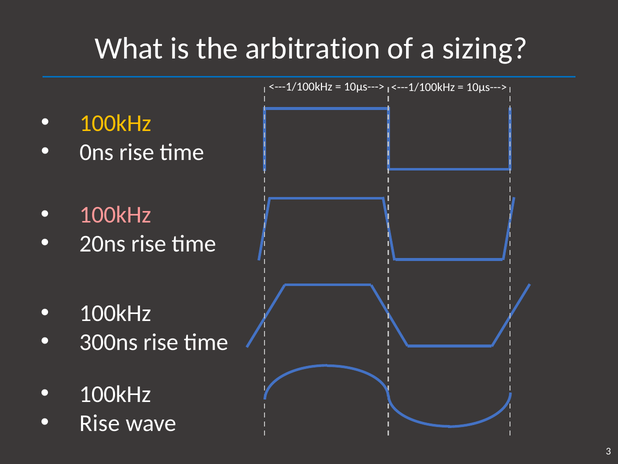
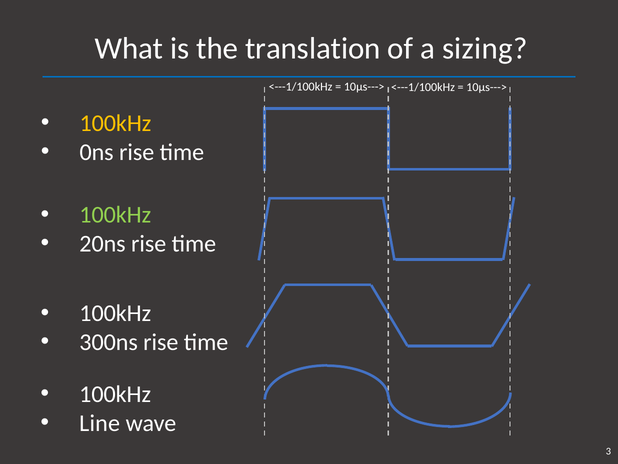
arbitration: arbitration -> translation (313, 48)
100kHz colour: pink -> light green (115, 215)
Rise: Rise -> Line (100, 423)
